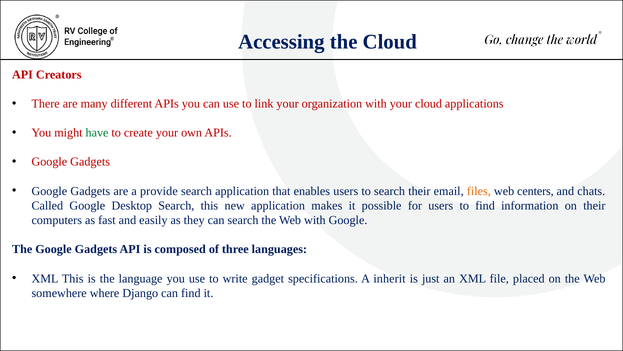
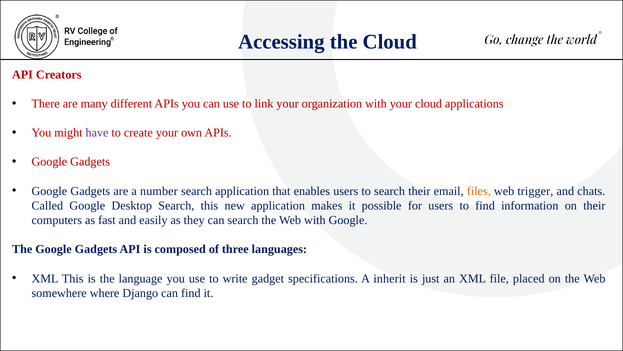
have colour: green -> purple (97, 133)
provide: provide -> number (159, 191)
centers: centers -> trigger (535, 191)
